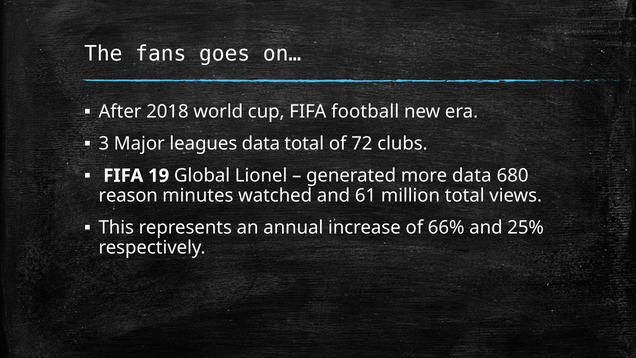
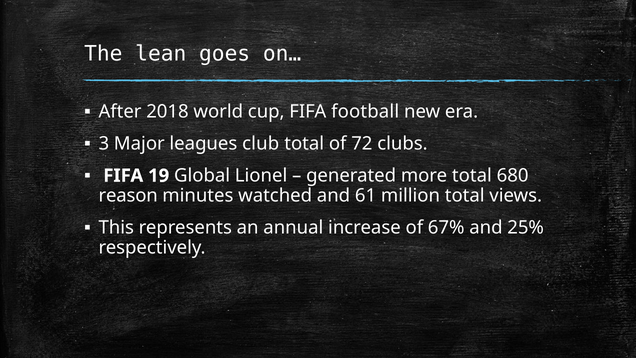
fans: fans -> lean (161, 54)
leagues data: data -> club (261, 144)
more data: data -> total (472, 176)
66%: 66% -> 67% (446, 228)
